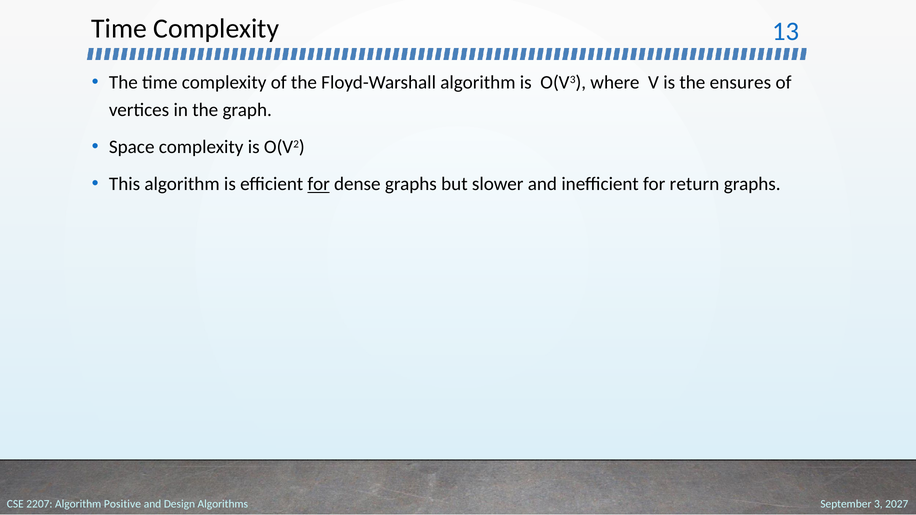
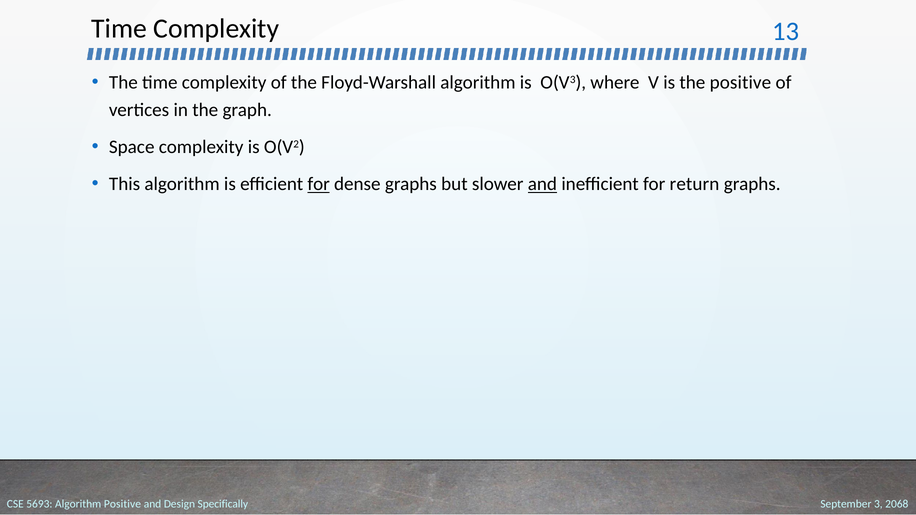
the ensures: ensures -> positive (740, 83)
and underline: none -> present (542, 184)
2207: 2207 -> 5693 (39, 504)
Algorithms: Algorithms -> Specifically (223, 504)
2027: 2027 -> 2068 (897, 504)
